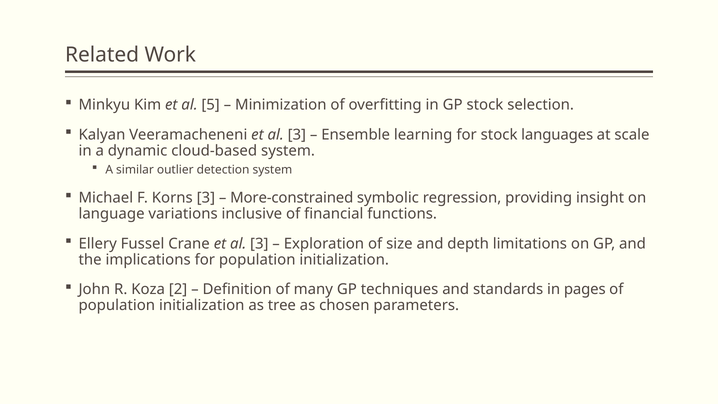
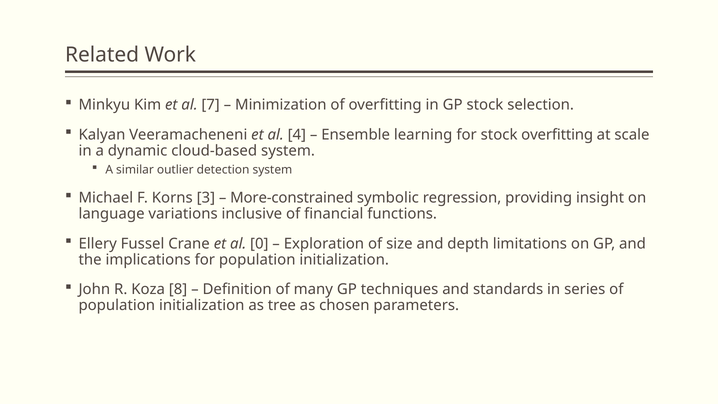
5: 5 -> 7 (211, 105)
Veeramacheneni et al 3: 3 -> 4 (297, 135)
stock languages: languages -> overfitting (557, 135)
Crane et al 3: 3 -> 0 (259, 243)
2: 2 -> 8 (178, 289)
pages: pages -> series (585, 289)
